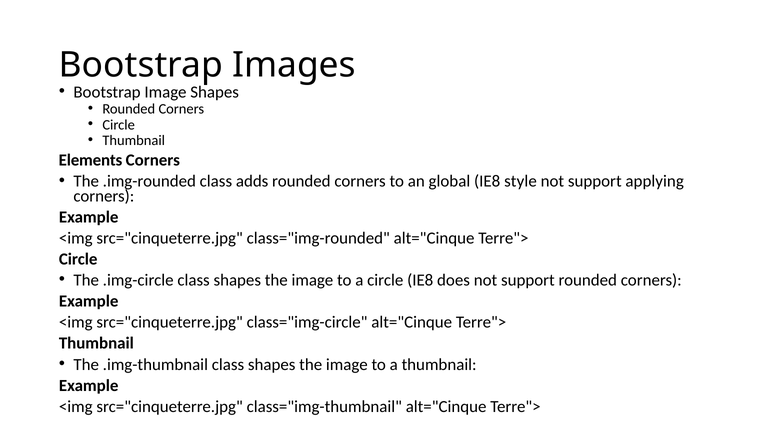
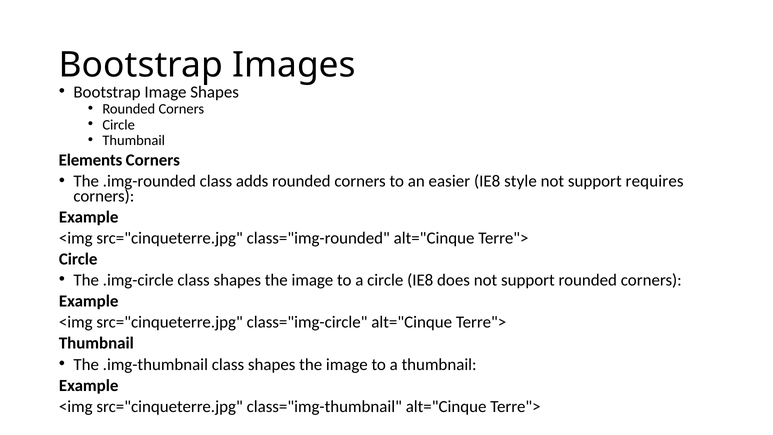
global: global -> easier (449, 181)
applying: applying -> requires (655, 181)
